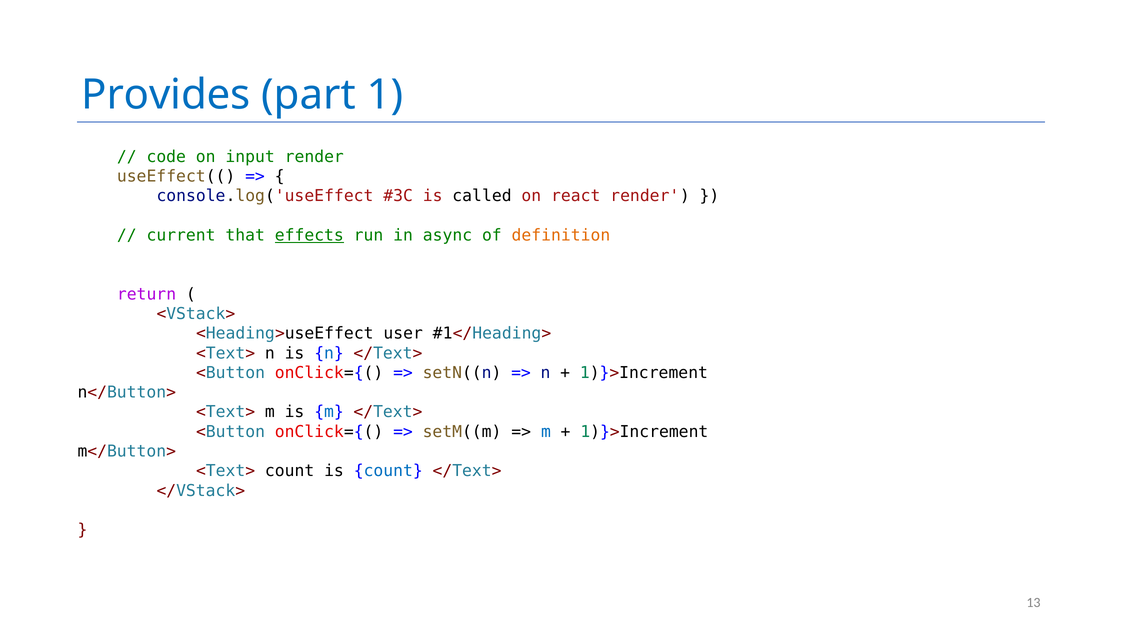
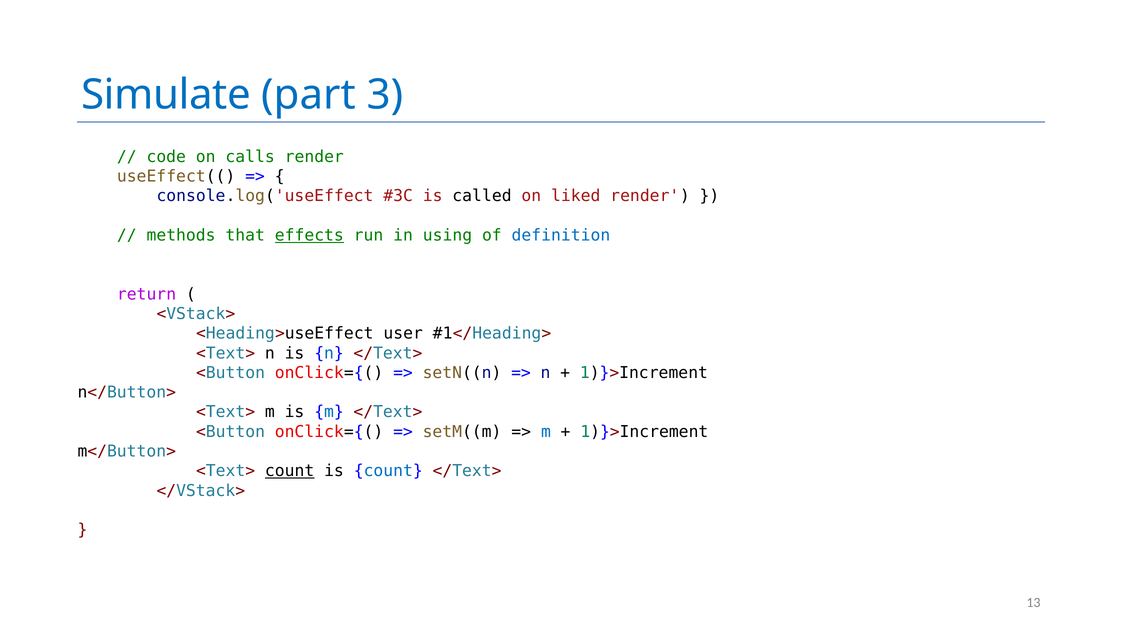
Provides: Provides -> Simulate (166, 95)
1: 1 -> 3 (385, 95)
input: input -> calls (250, 157)
react: react -> liked (576, 196)
current: current -> methods (181, 235)
async: async -> using (447, 235)
definition colour: orange -> blue (561, 235)
count underline: none -> present (290, 471)
